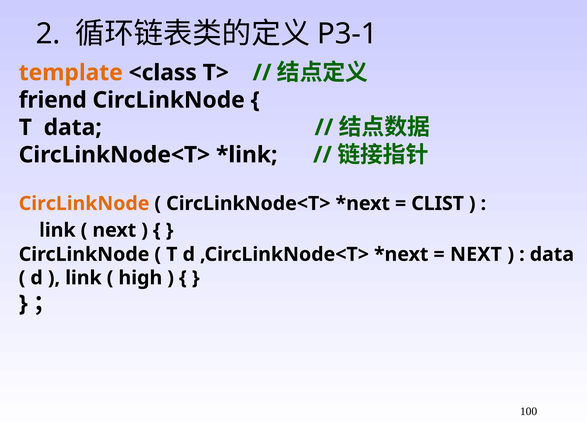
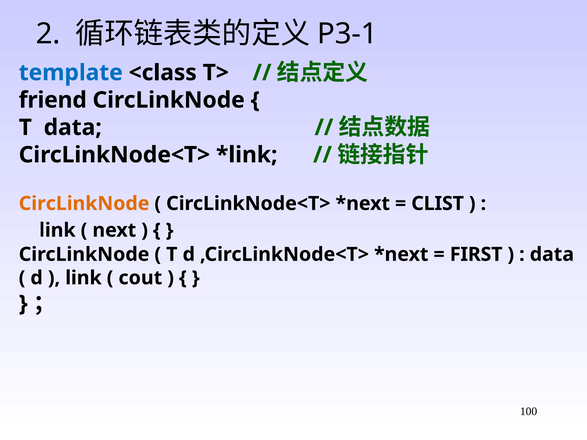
template colour: orange -> blue (71, 73)
NEXT: NEXT -> FIRST (476, 255)
high: high -> cout (140, 278)
